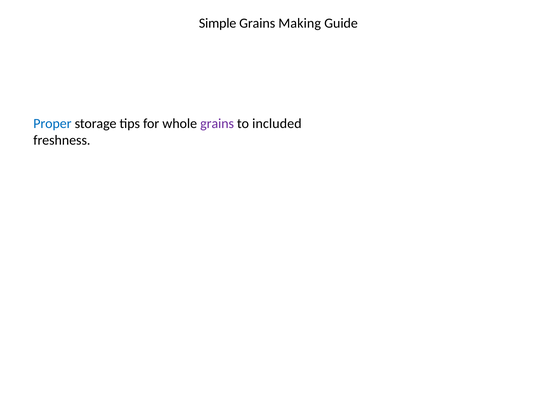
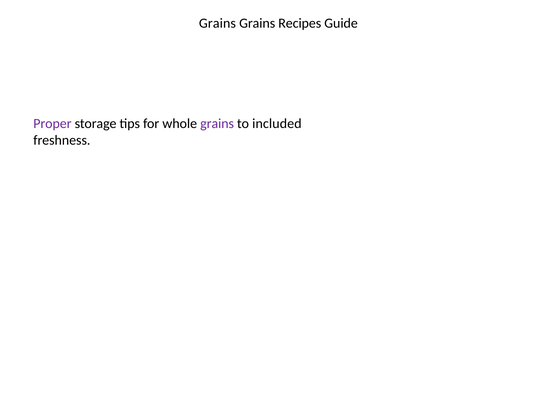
Simple: Simple -> Grains (217, 23)
Making: Making -> Recipes (300, 23)
Proper colour: blue -> purple (52, 123)
